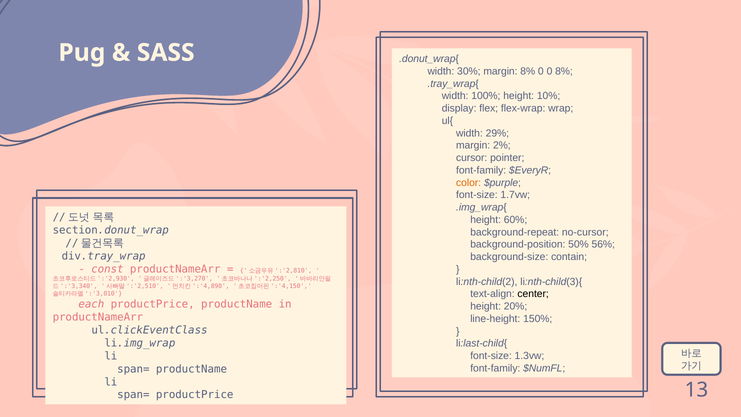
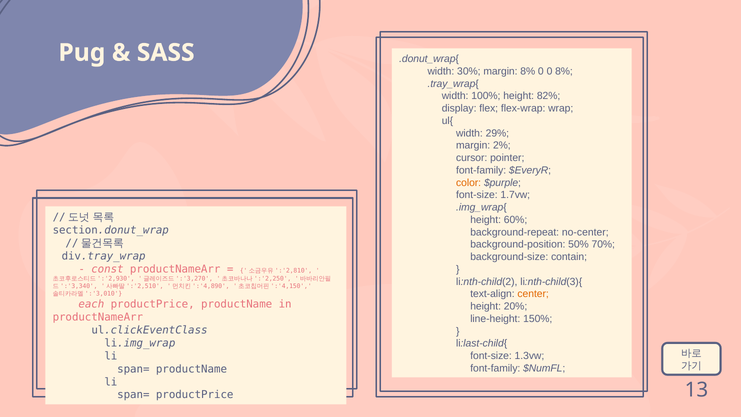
10%: 10% -> 82% (549, 96)
no-cursor: no-cursor -> no-center (585, 232)
56%: 56% -> 70% (603, 244)
center colour: black -> orange (533, 294)
